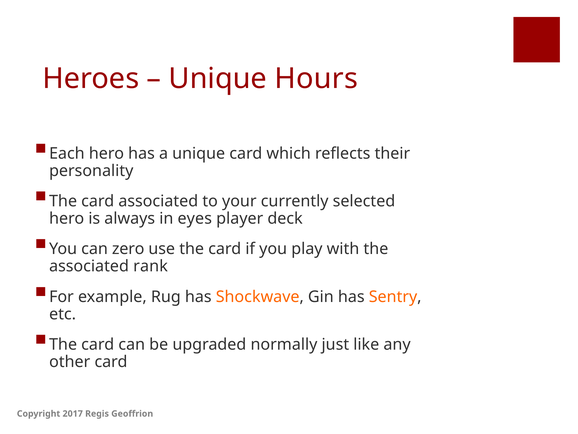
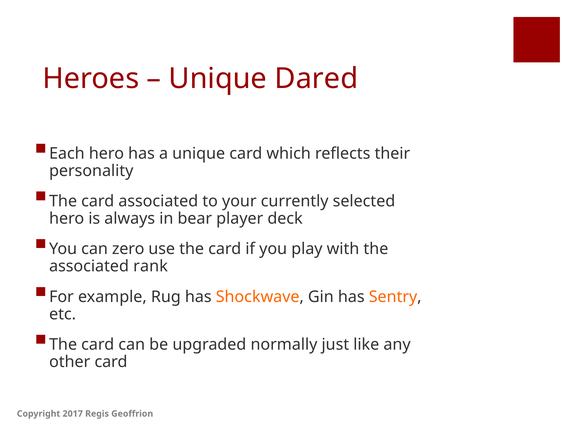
Hours: Hours -> Dared (316, 79)
eyes: eyes -> bear (195, 218)
